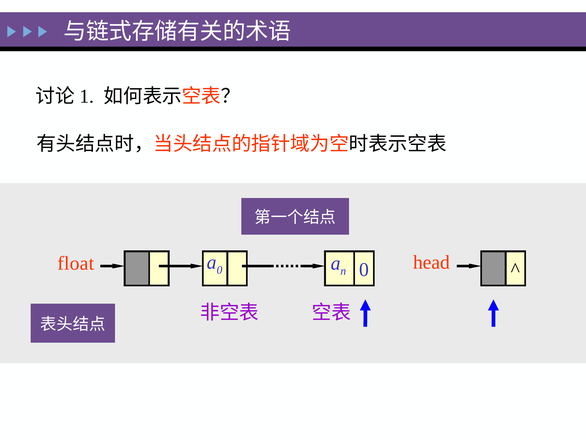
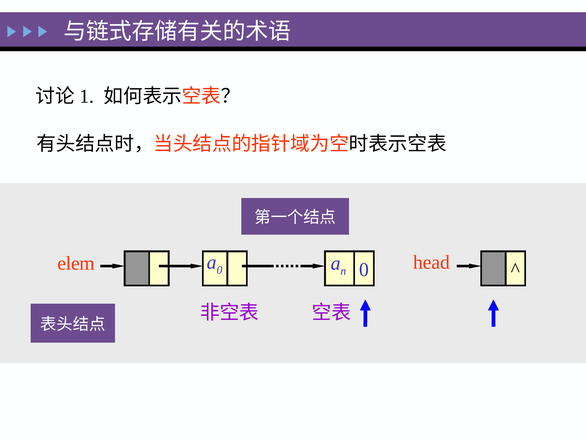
float: float -> elem (76, 263)
